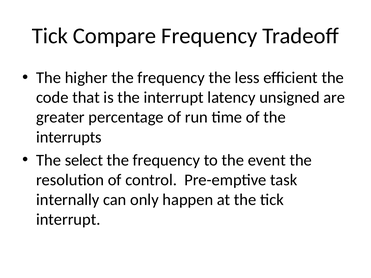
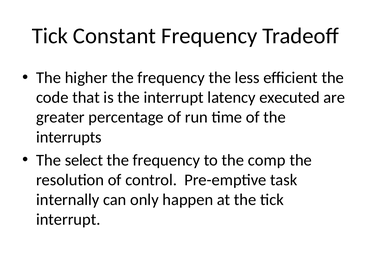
Compare: Compare -> Constant (115, 36)
unsigned: unsigned -> executed (290, 98)
event: event -> comp (267, 160)
